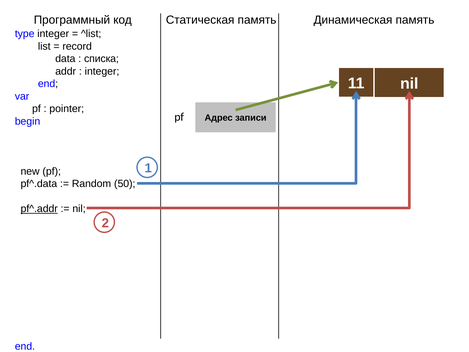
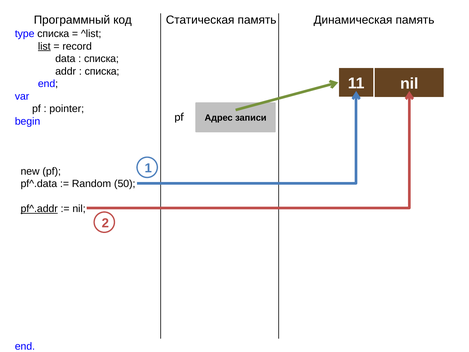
type integer: integer -> списка (53, 34)
list underline: none -> present (44, 46)
integer: integer -> списка (102, 71)
